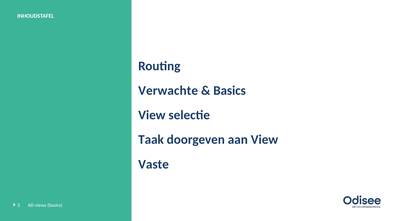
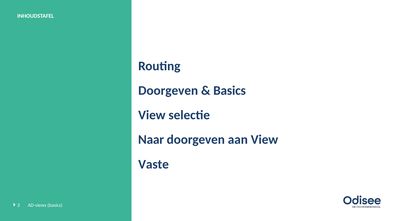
Verwachte: Verwachte -> Doorgeven (168, 91)
Taak: Taak -> Naar (151, 140)
